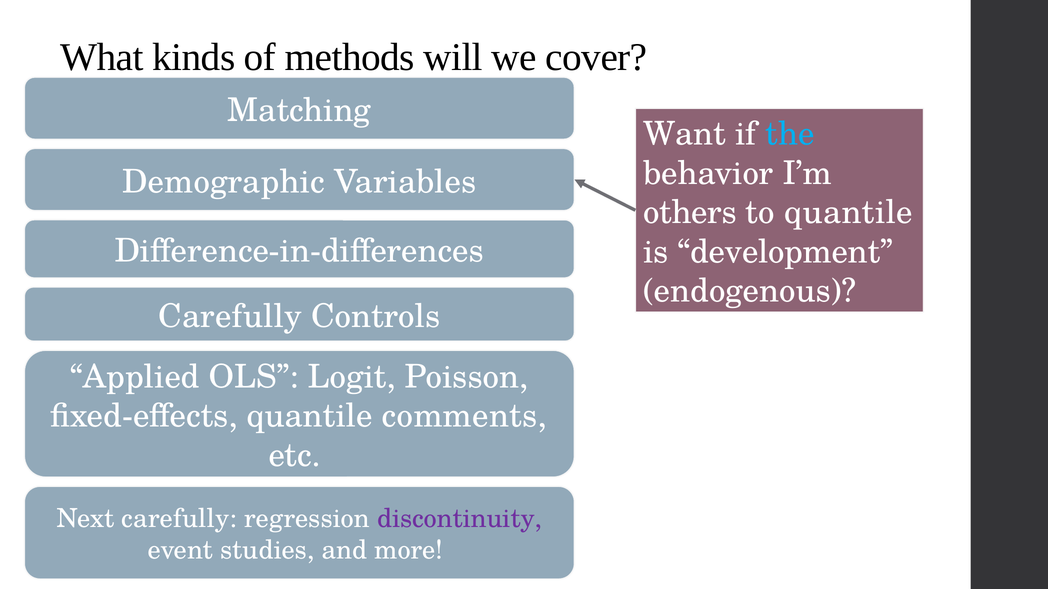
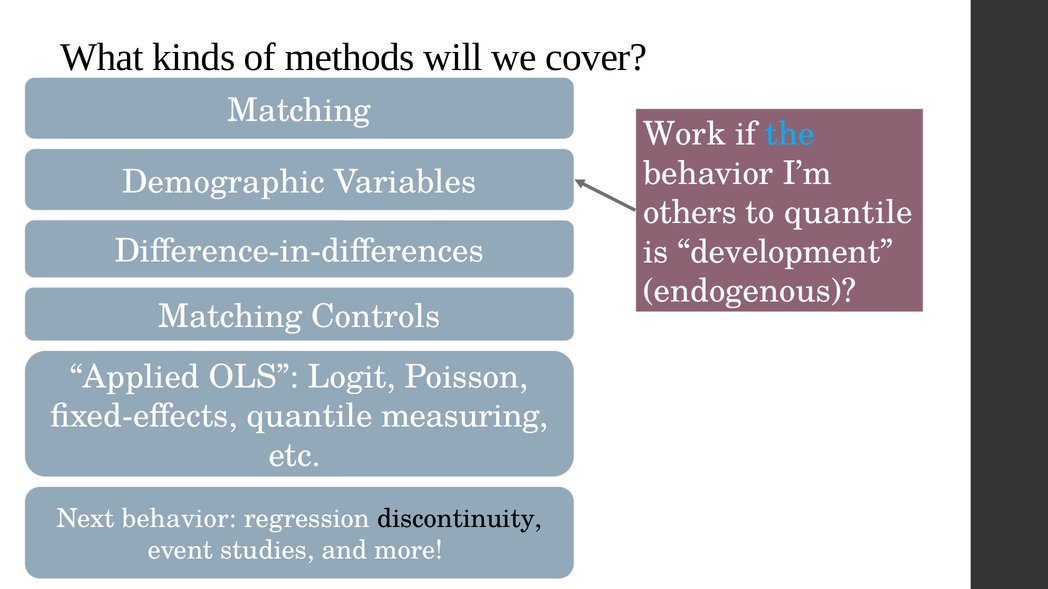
Want: Want -> Work (685, 134)
Carefully: Carefully -> Matching (230, 317)
comments: comments -> measuring (465, 416)
Next carefully: carefully -> behavior (179, 519)
discontinuity colour: purple -> black (460, 519)
